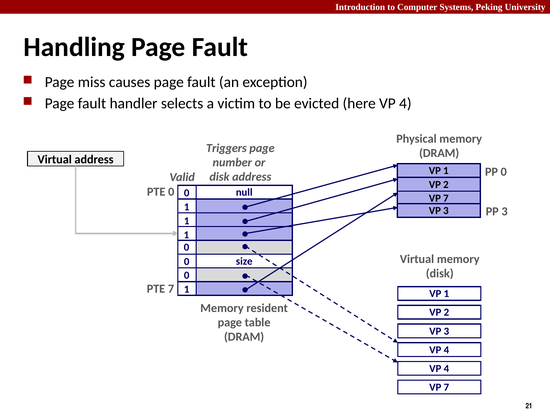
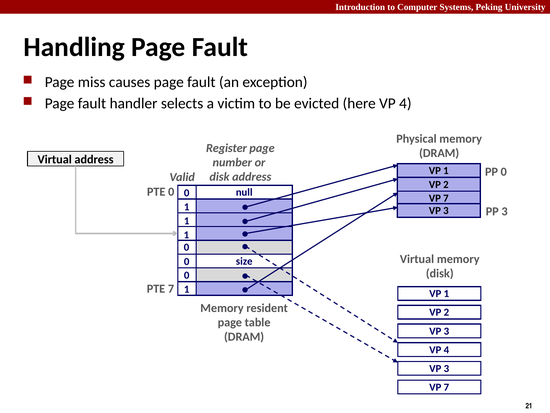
Triggers: Triggers -> Register (226, 148)
4: 4 -> 3 (446, 368)
